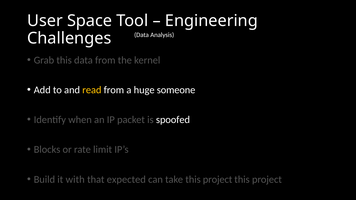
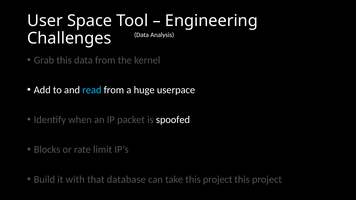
read colour: yellow -> light blue (92, 90)
someone: someone -> userpace (176, 90)
expected: expected -> database (126, 180)
